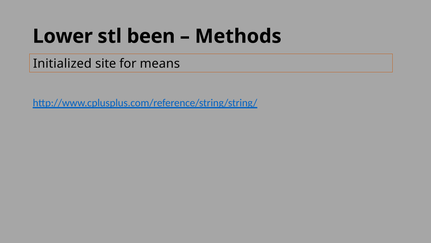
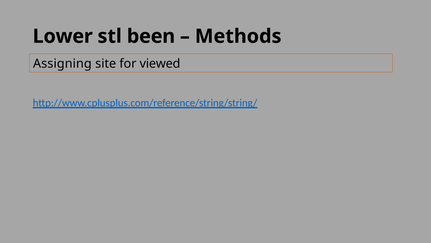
Initialized: Initialized -> Assigning (62, 63)
means: means -> viewed (160, 63)
